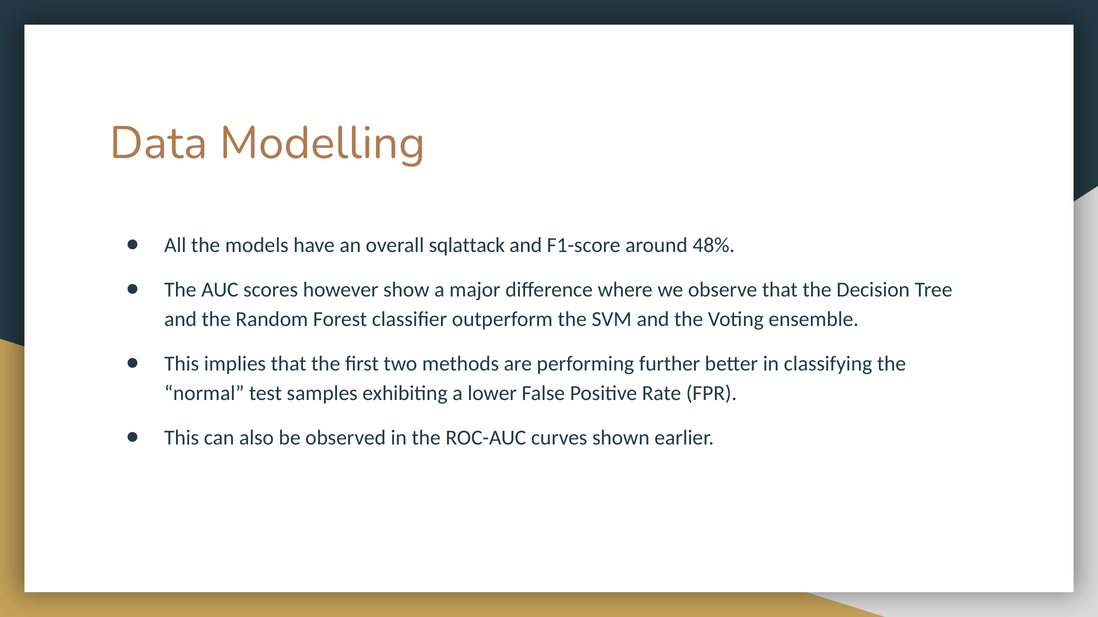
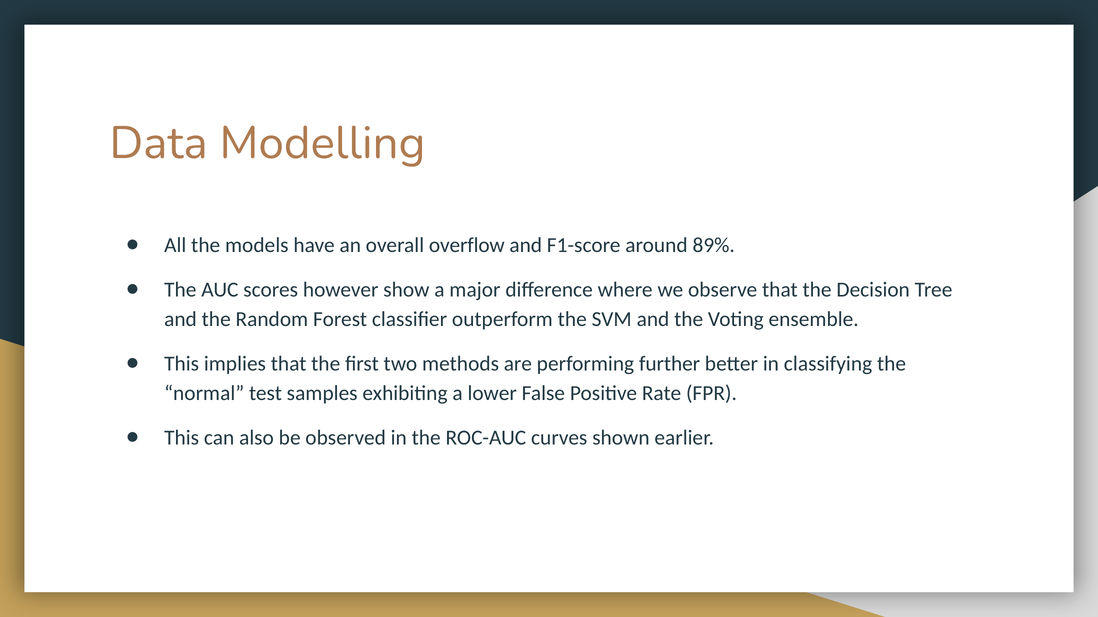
sqlattack: sqlattack -> overflow (467, 245)
48%: 48% -> 89% (714, 245)
